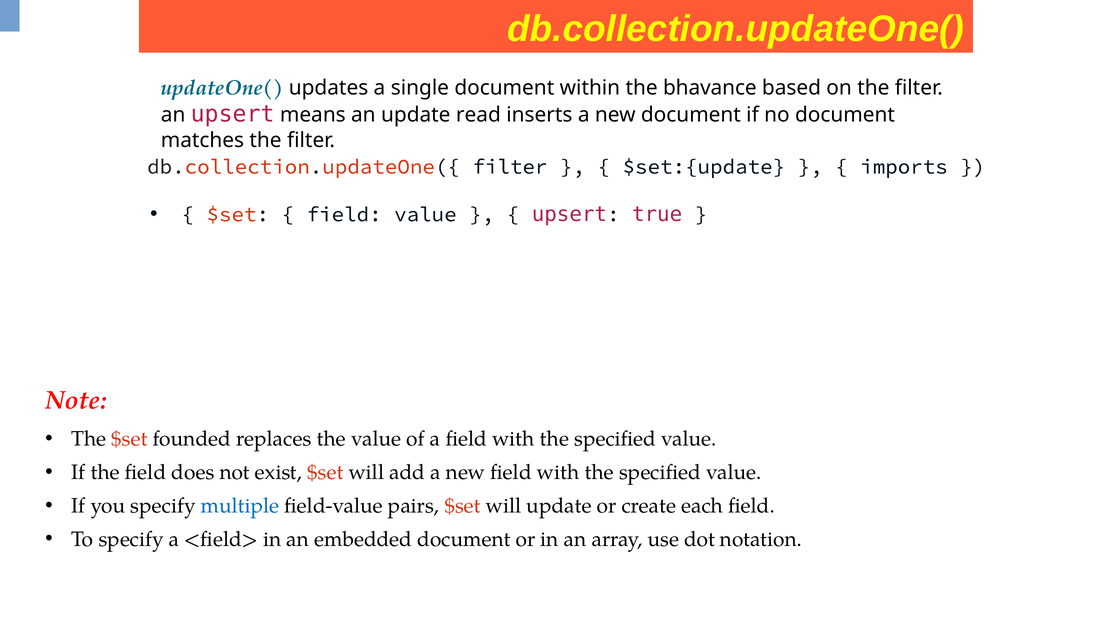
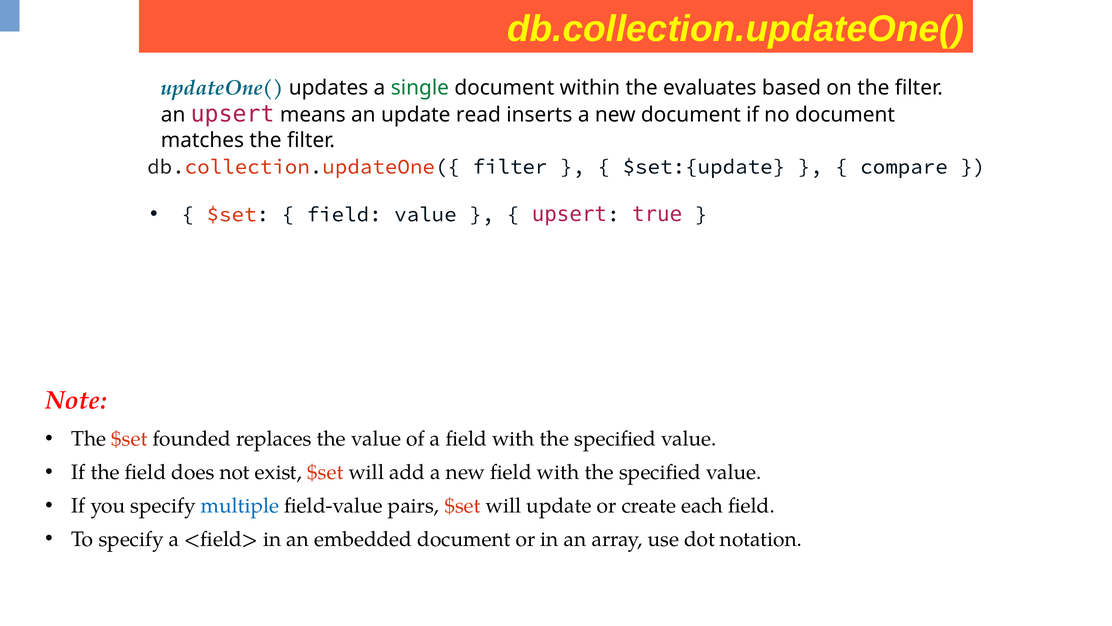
single colour: black -> green (420, 88)
bhavance: bhavance -> evaluates (710, 88)
imports: imports -> compare (904, 167)
